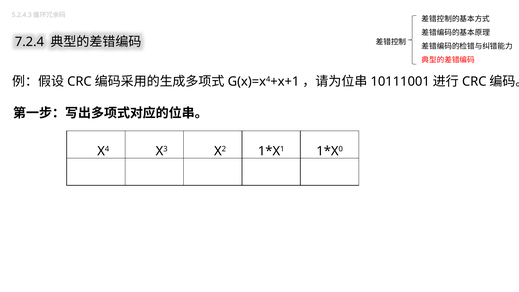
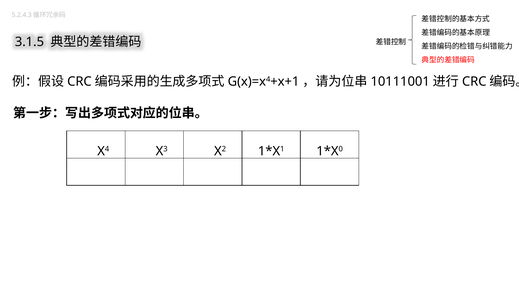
7.2.4: 7.2.4 -> 3.1.5 (29, 42)
